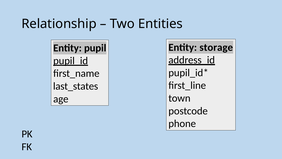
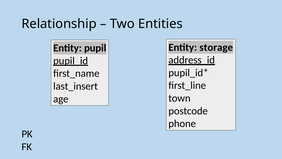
last_states: last_states -> last_insert (76, 86)
